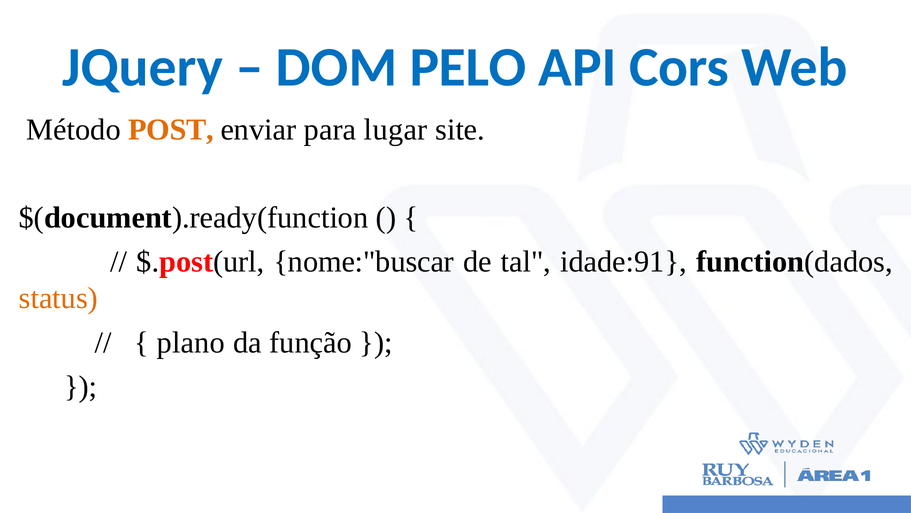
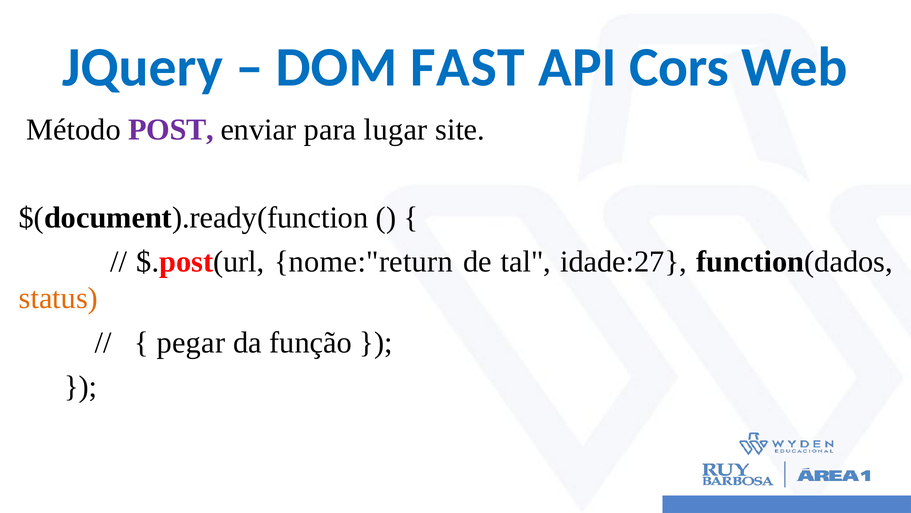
PELO: PELO -> FAST (468, 67)
POST colour: orange -> purple (171, 129)
nome:"buscar: nome:"buscar -> nome:"return (364, 262)
idade:91: idade:91 -> idade:27 (623, 262)
plano: plano -> pegar (191, 342)
